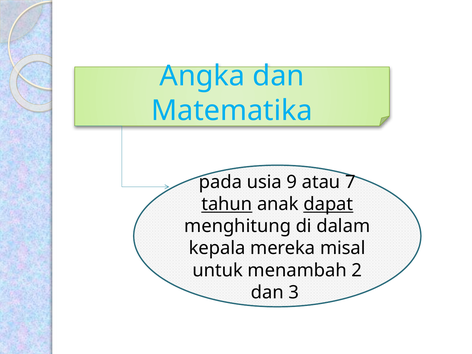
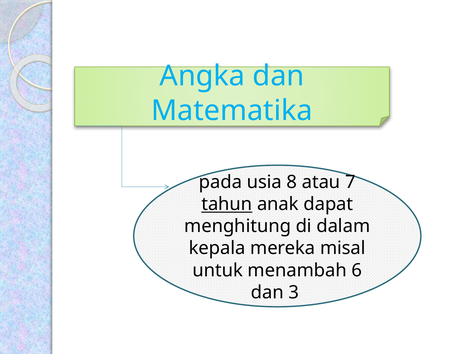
9: 9 -> 8 (292, 182)
dapat underline: present -> none (328, 204)
2: 2 -> 6 (357, 270)
